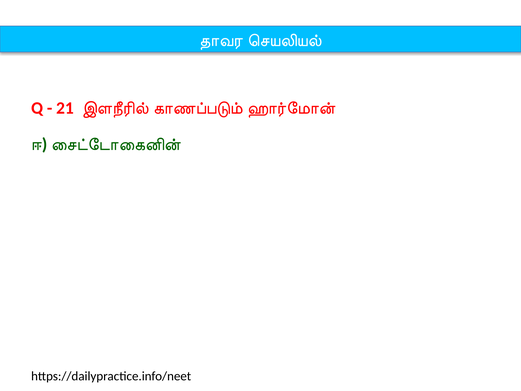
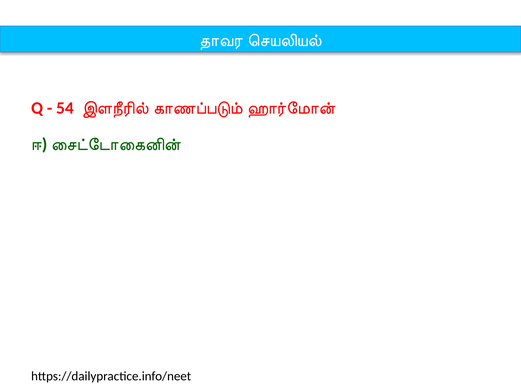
21: 21 -> 54 (65, 108)
